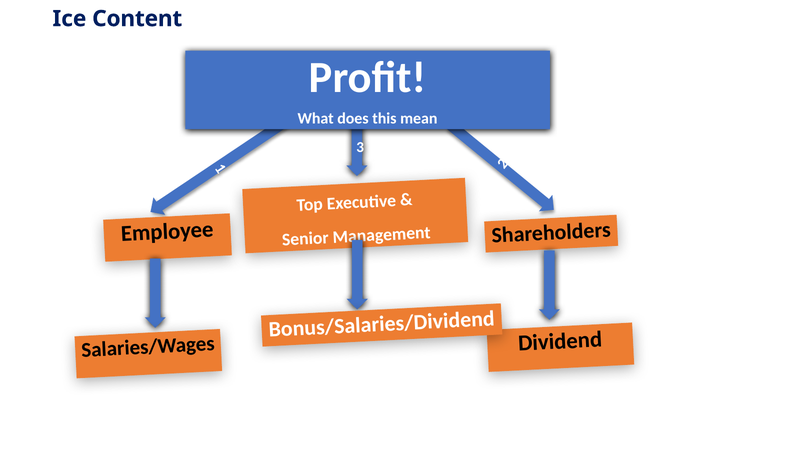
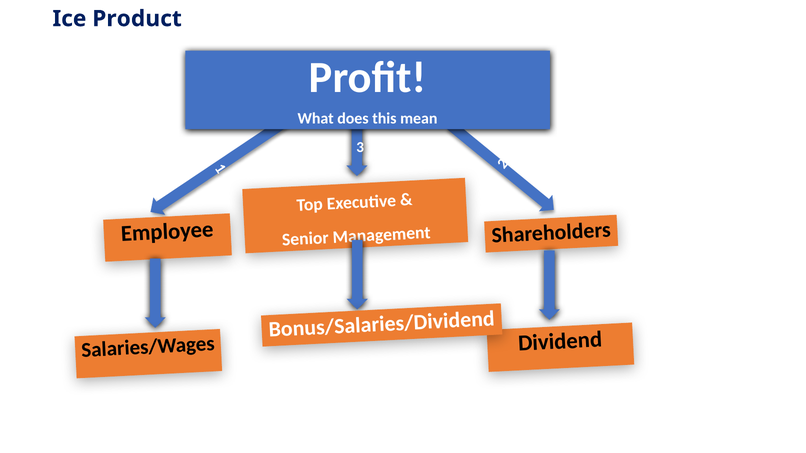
Content: Content -> Product (137, 19)
